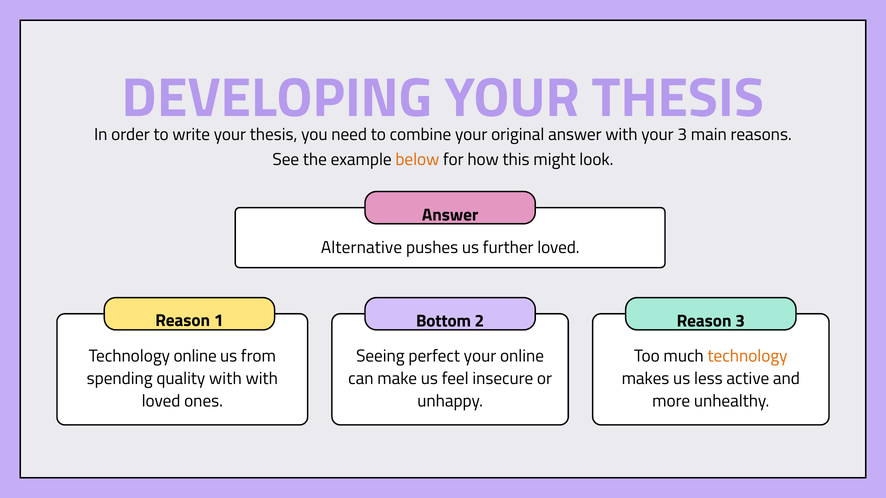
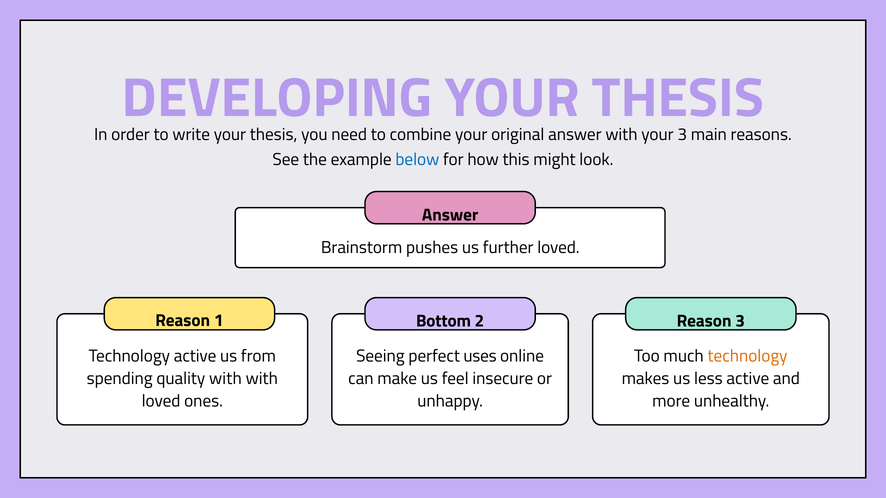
below colour: orange -> blue (417, 160)
Alternative: Alternative -> Brainstorm (362, 248)
Technology online: online -> active (195, 356)
perfect your: your -> uses (480, 356)
